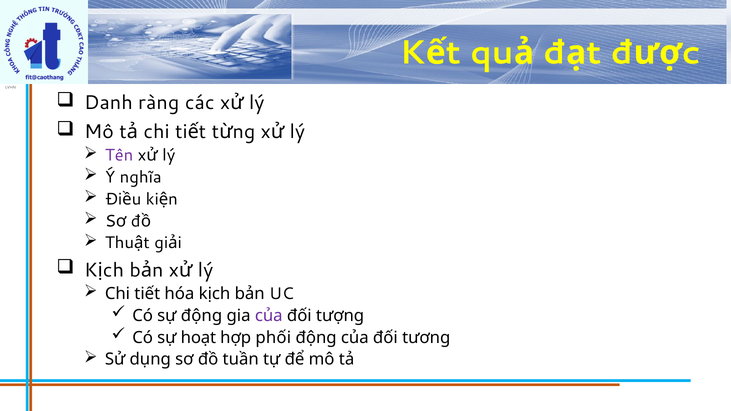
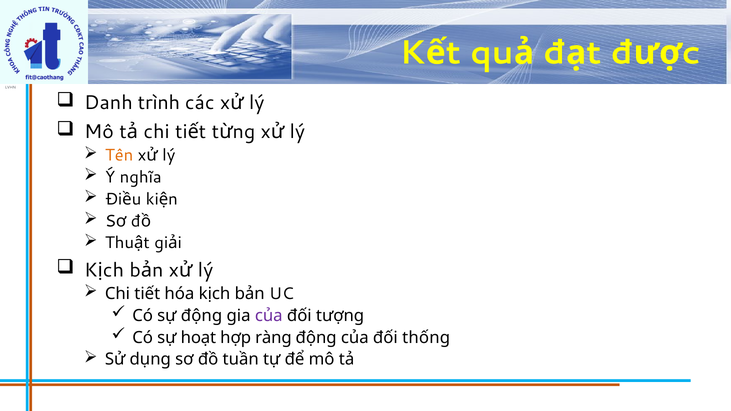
ràng: ràng -> trình (159, 103)
Tên colour: purple -> orange (119, 155)
phối: phối -> ràng (273, 338)
tương: tương -> thống (426, 338)
